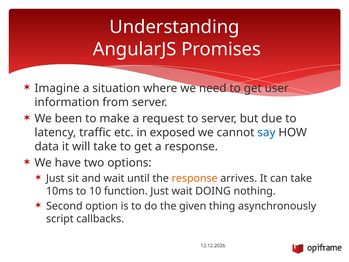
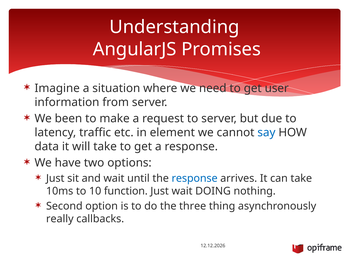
exposed: exposed -> element (172, 132)
response colour: orange -> blue (195, 178)
given: given -> three (193, 206)
script: script -> really (60, 219)
